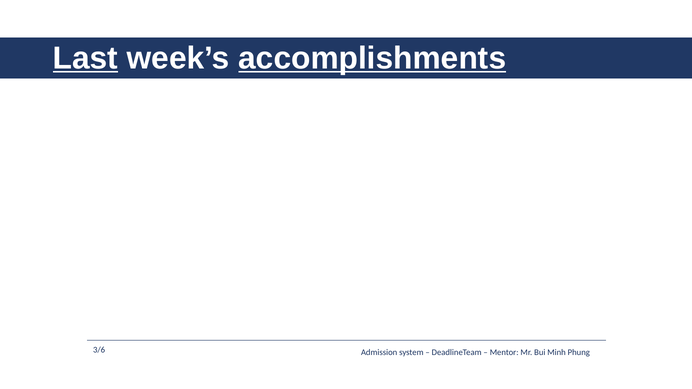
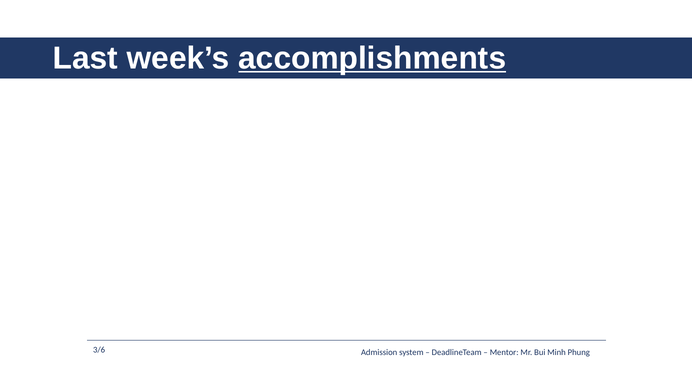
Last underline: present -> none (85, 58)
